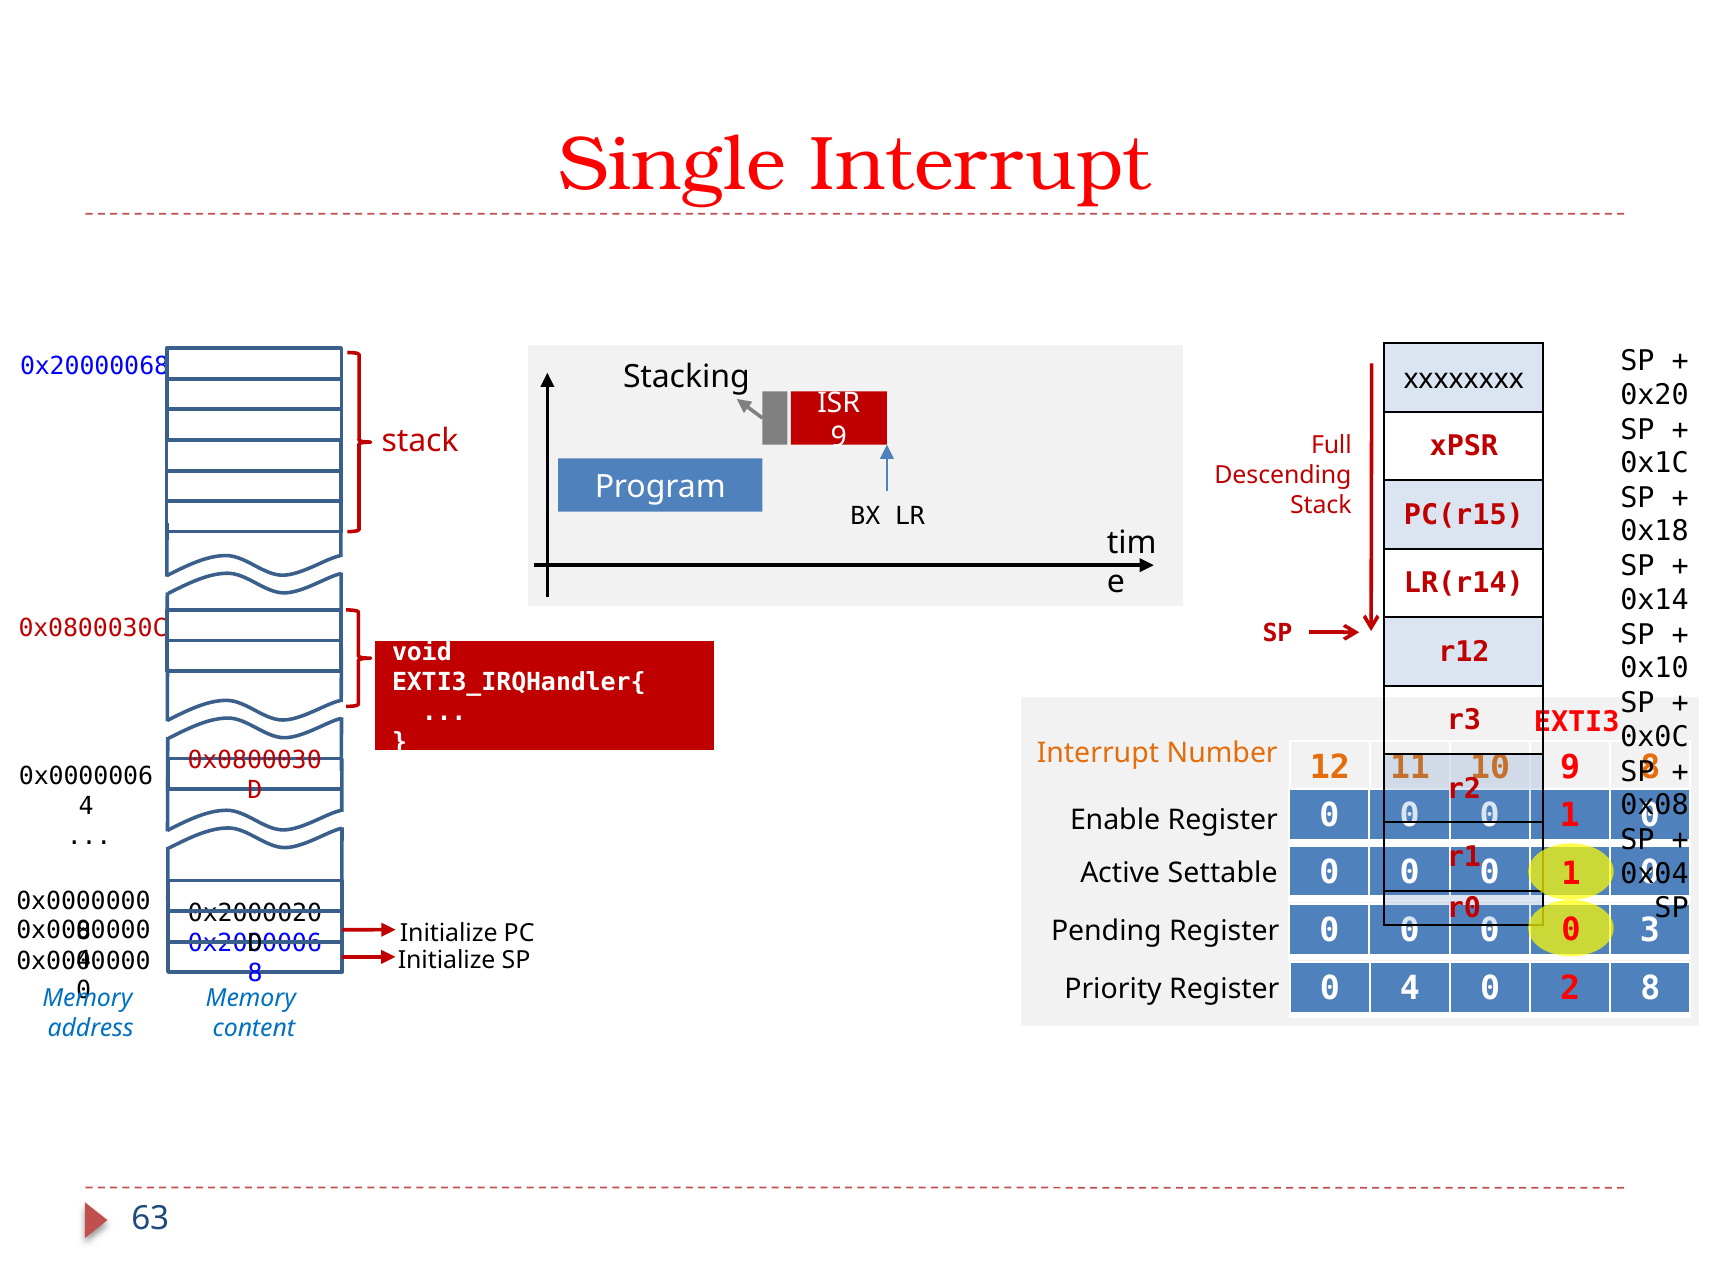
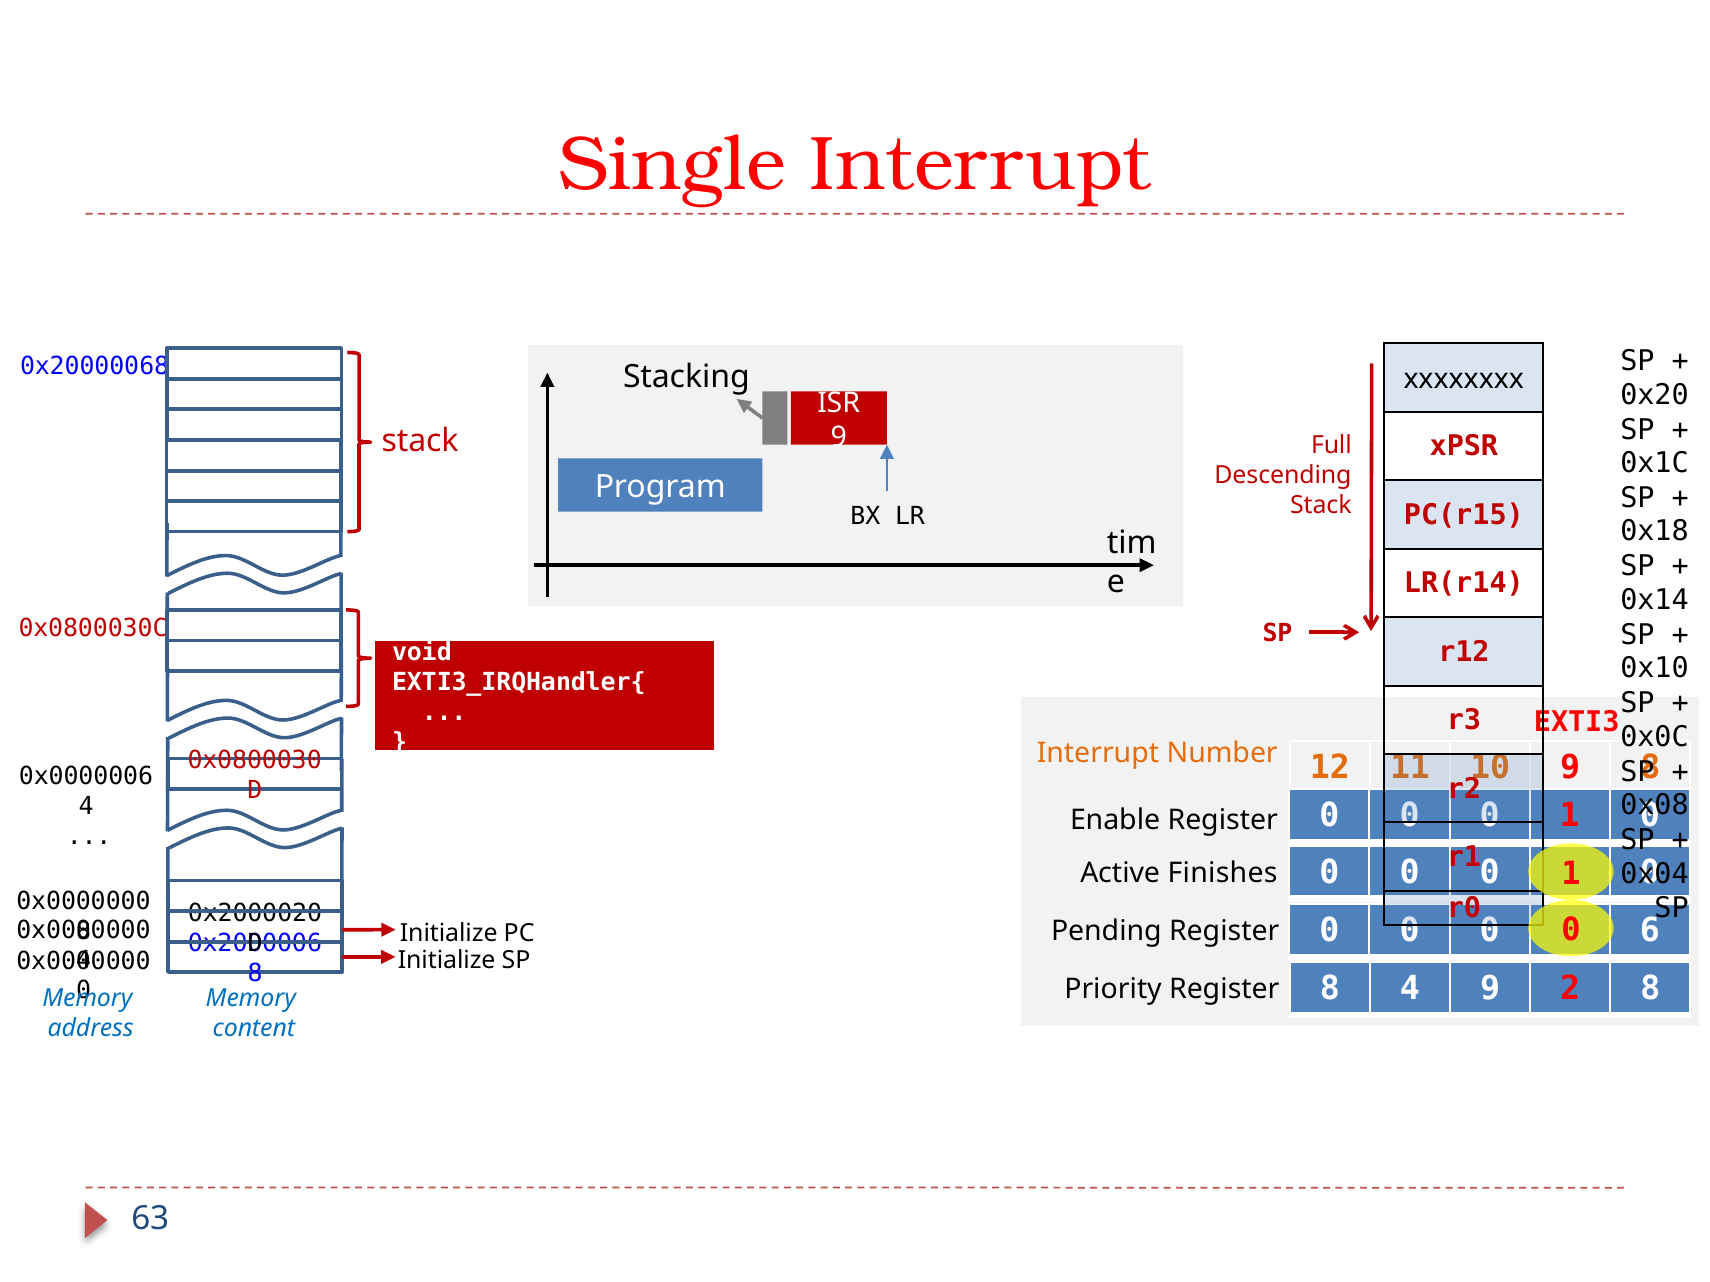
Settable: Settable -> Finishes (1223, 873)
3: 3 -> 6 (1650, 931)
Priority Register 0: 0 -> 8 (1330, 989)
4 0: 0 -> 9 (1490, 989)
